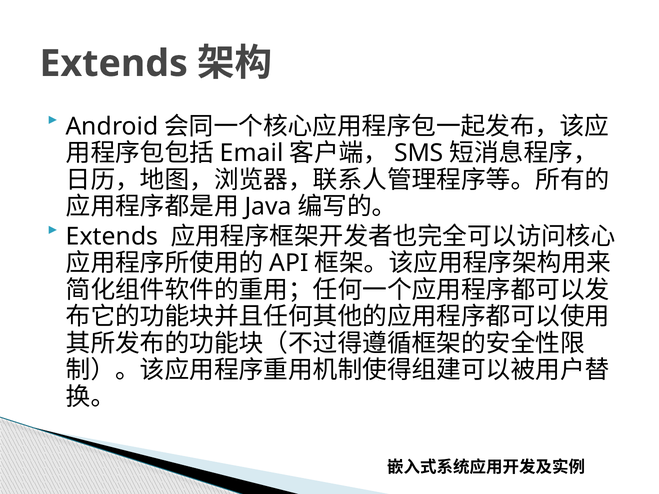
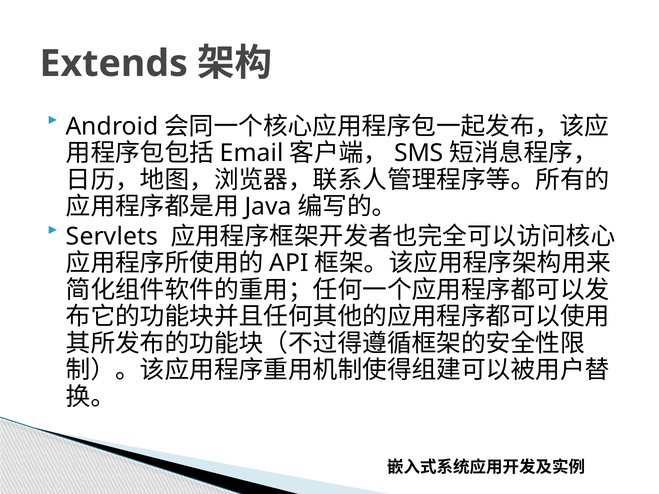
Extends: Extends -> Servlets (112, 237)
